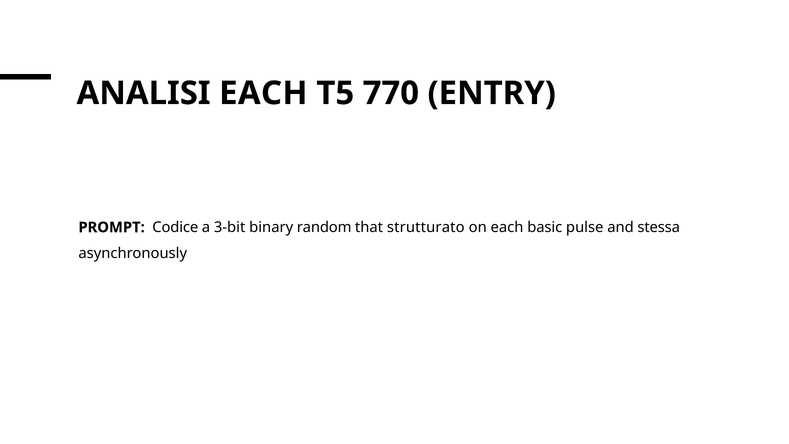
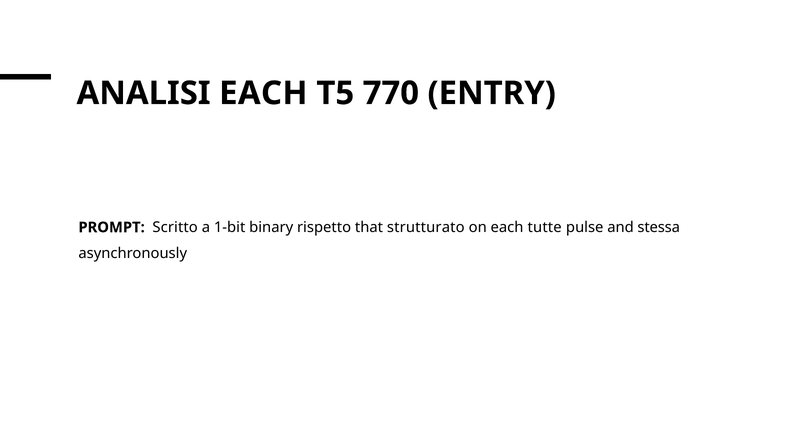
Codice: Codice -> Scritto (175, 227)
3-bit: 3-bit -> 1-bit (230, 227)
random: random -> rispetto (324, 227)
basic: basic -> tutte (545, 227)
